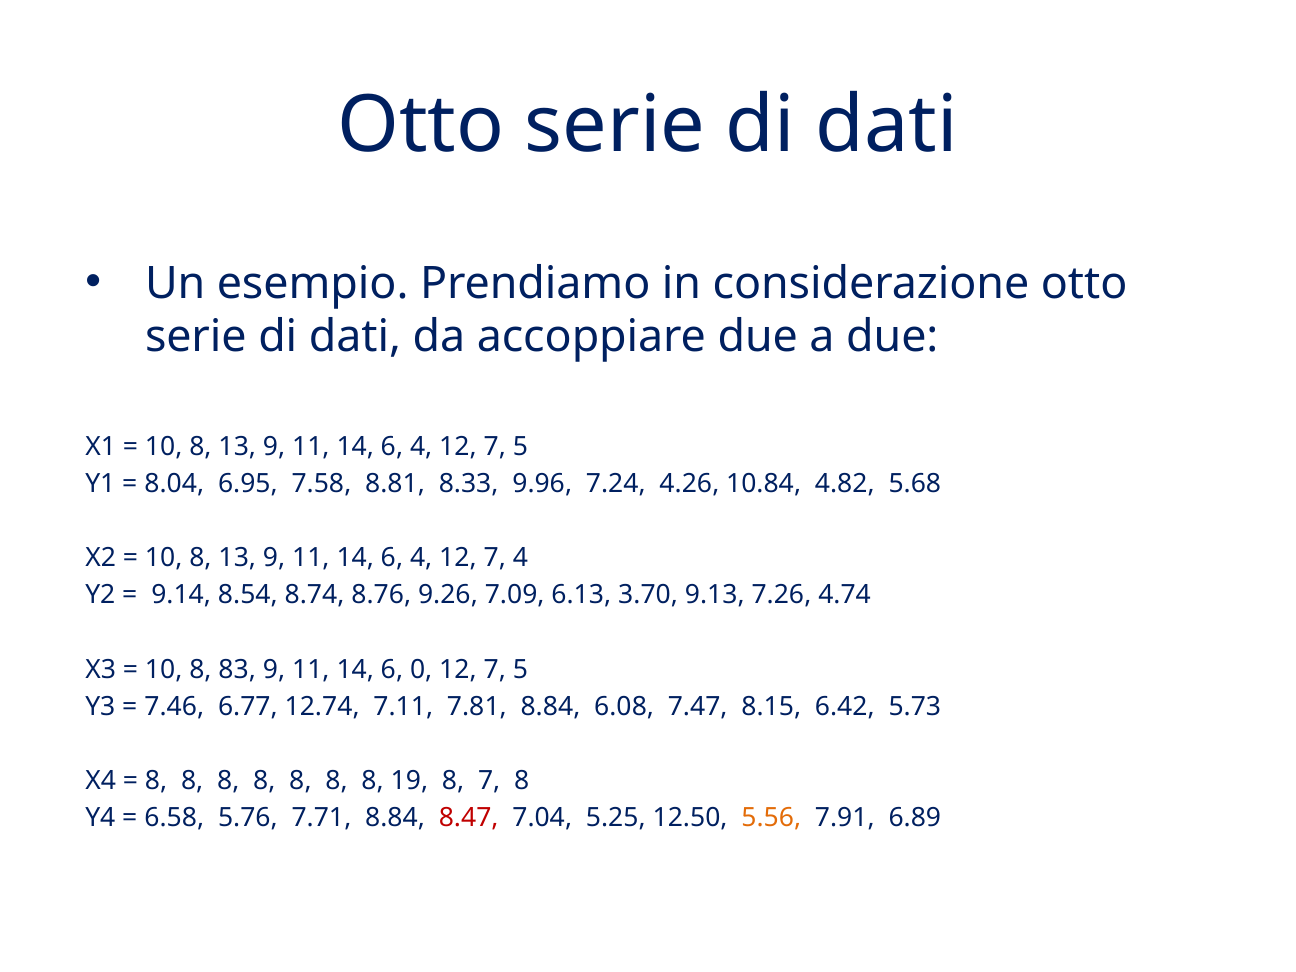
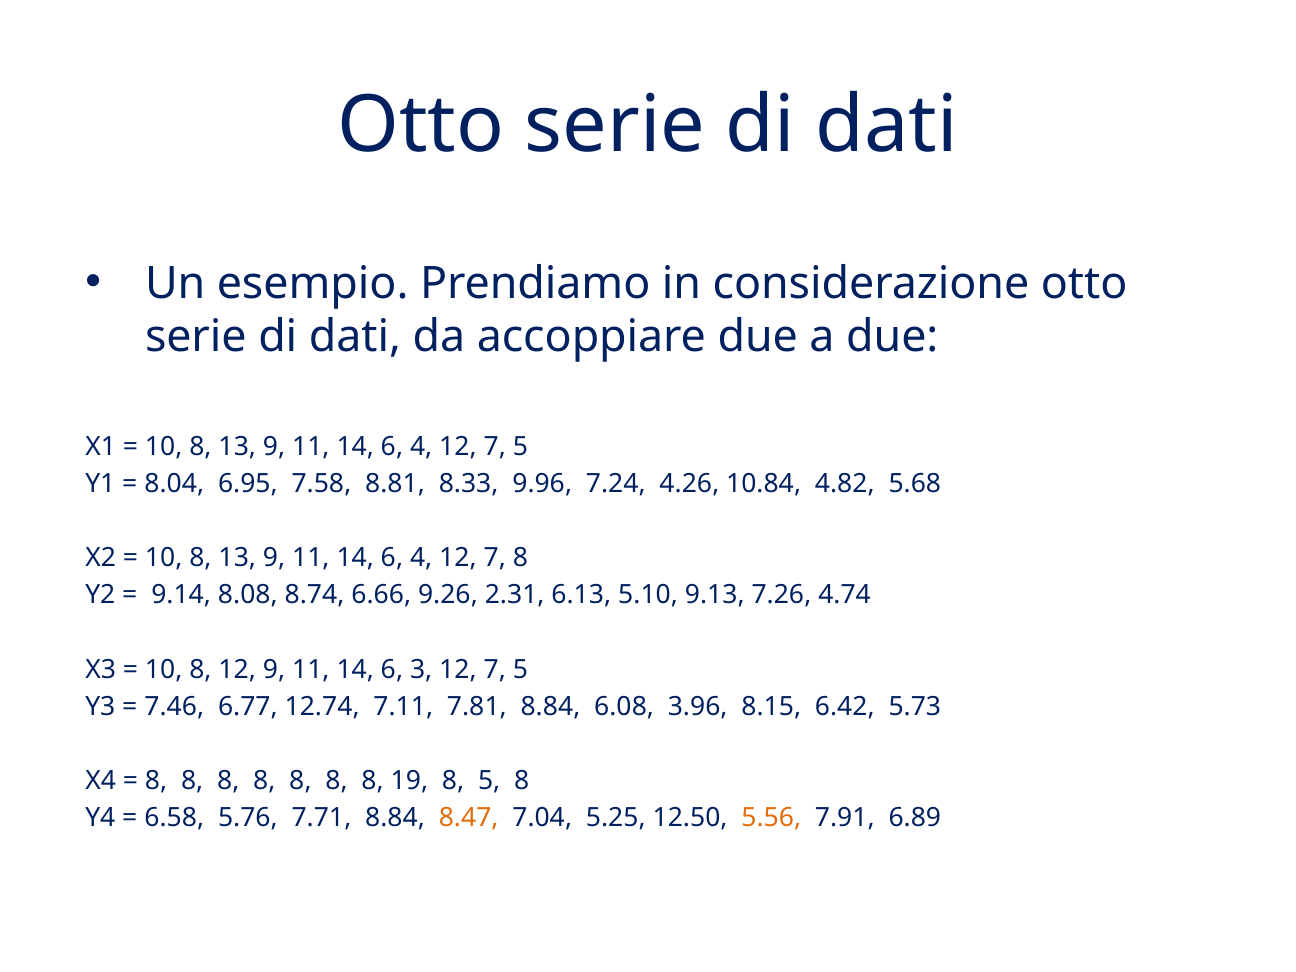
7 4: 4 -> 8 (520, 558)
8.54: 8.54 -> 8.08 (248, 595)
8.76: 8.76 -> 6.66 (381, 595)
7.09: 7.09 -> 2.31 (515, 595)
3.70: 3.70 -> 5.10 (648, 595)
8 83: 83 -> 12 (237, 670)
0: 0 -> 3 (421, 670)
7.47: 7.47 -> 3.96 (698, 707)
8 7: 7 -> 5 (489, 781)
8.47 colour: red -> orange (469, 818)
